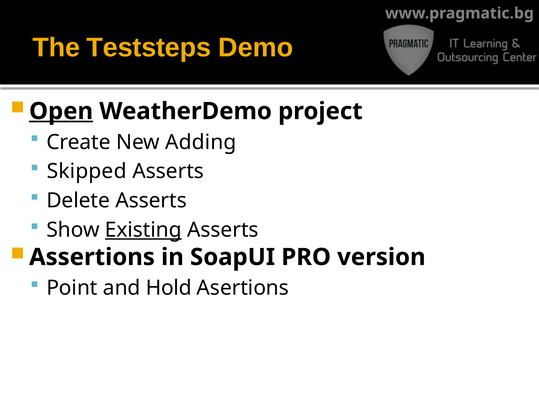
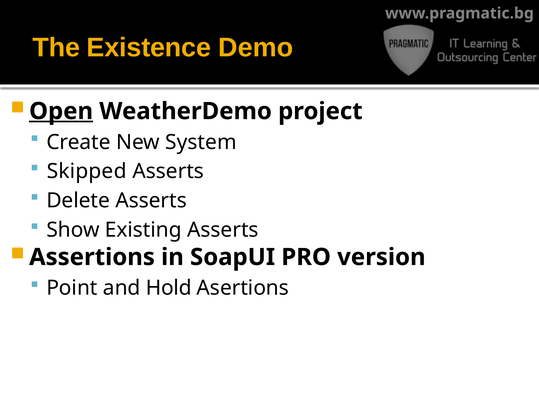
Teststeps: Teststeps -> Existence (149, 48)
Adding: Adding -> System (201, 142)
Existing underline: present -> none (143, 230)
